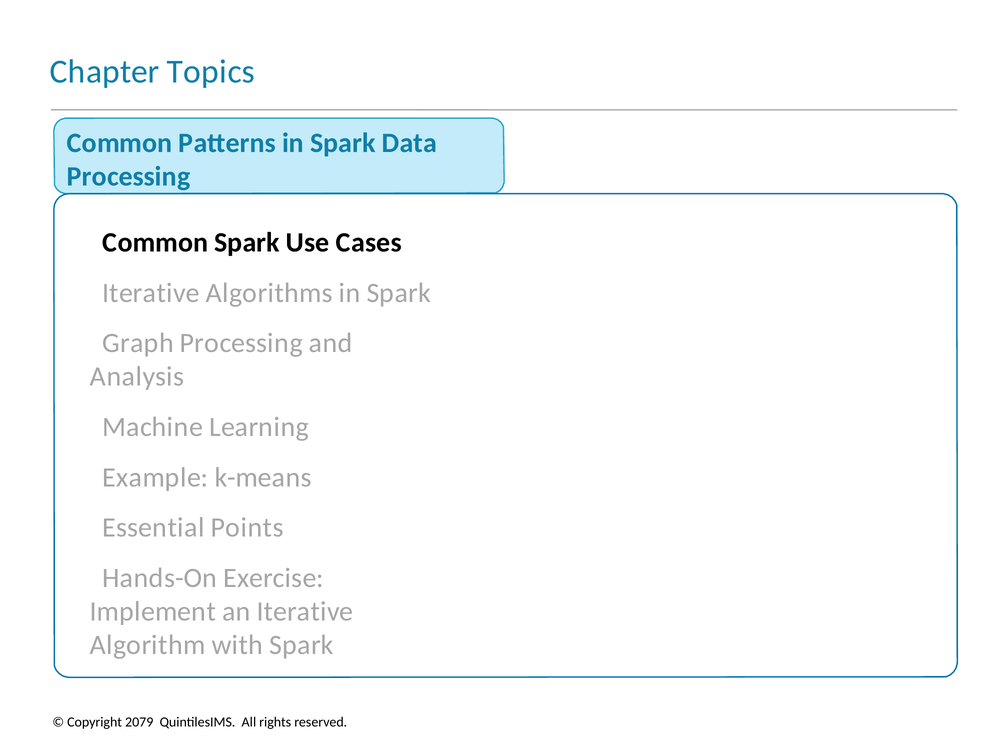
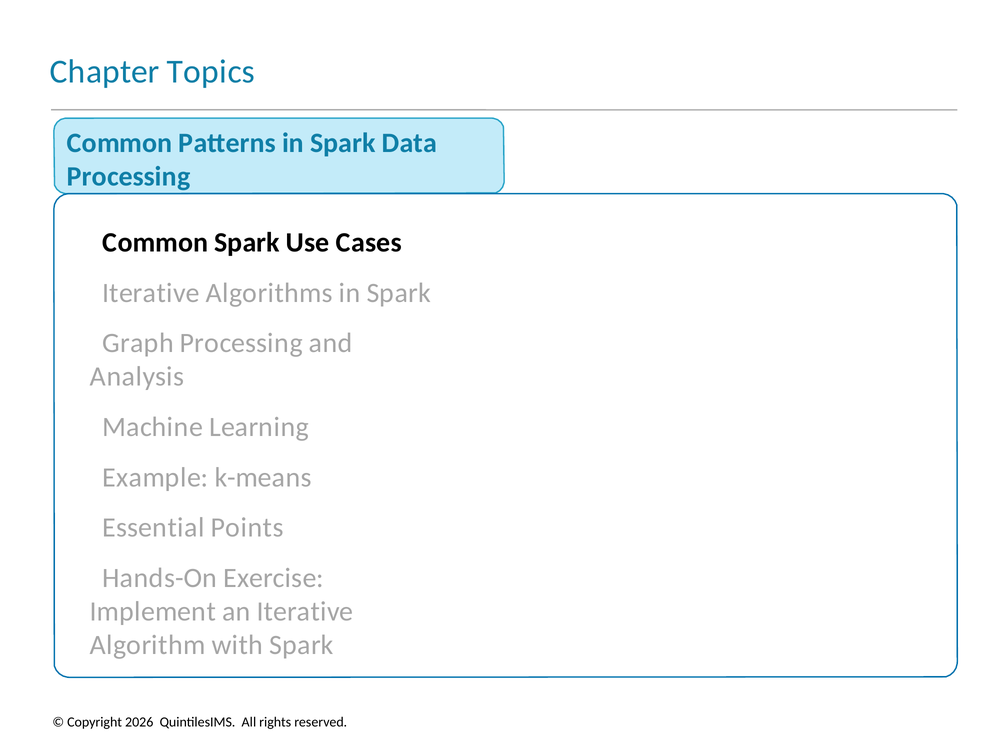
2079: 2079 -> 2026 (139, 722)
